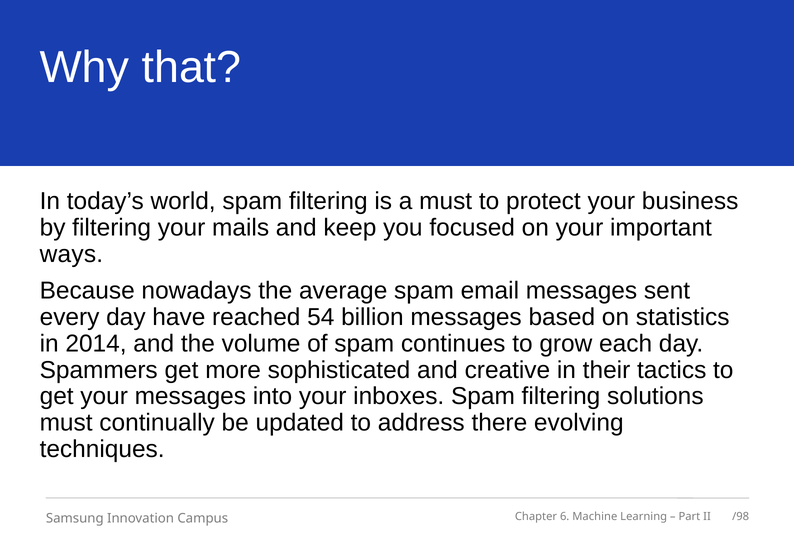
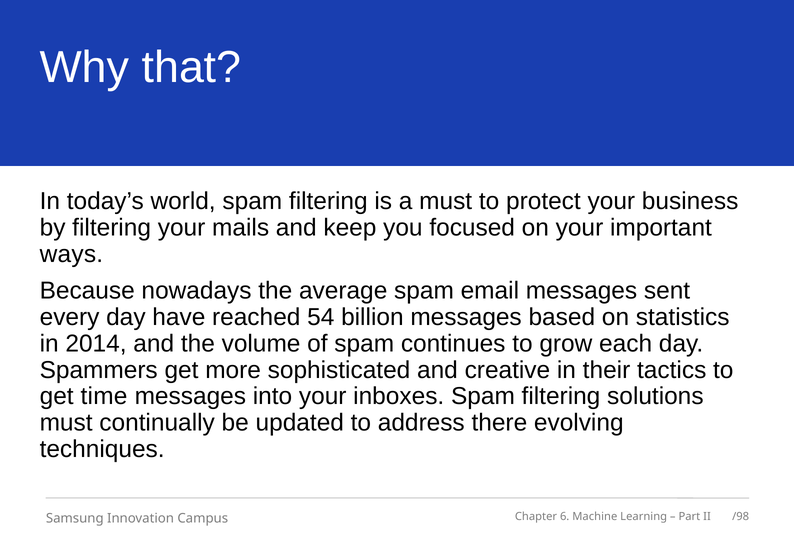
get your: your -> time (104, 396)
